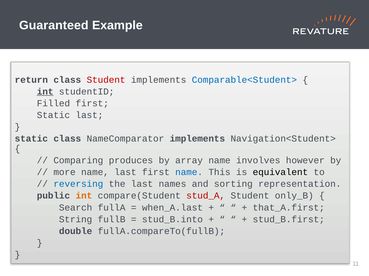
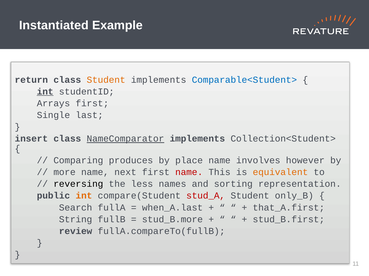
Guaranteed: Guaranteed -> Instantiated (54, 25)
Student colour: red -> orange (106, 80)
Filled: Filled -> Arrays (53, 104)
Static: Static -> Single (53, 115)
static: static -> insert (31, 139)
NameComparator underline: none -> present (125, 139)
Navigation<Student>: Navigation<Student> -> Collection<Student> (283, 139)
array: array -> place (189, 161)
name last: last -> next (125, 173)
name colour: blue -> red (189, 173)
equivalent colour: black -> orange (280, 173)
reversing colour: blue -> black (78, 184)
the last: last -> less (142, 184)
stud_B.into: stud_B.into -> stud_B.more (172, 220)
double: double -> review (76, 232)
